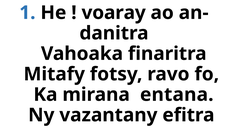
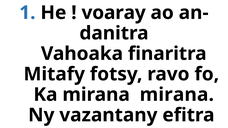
mirana entana: entana -> mirana (177, 95)
